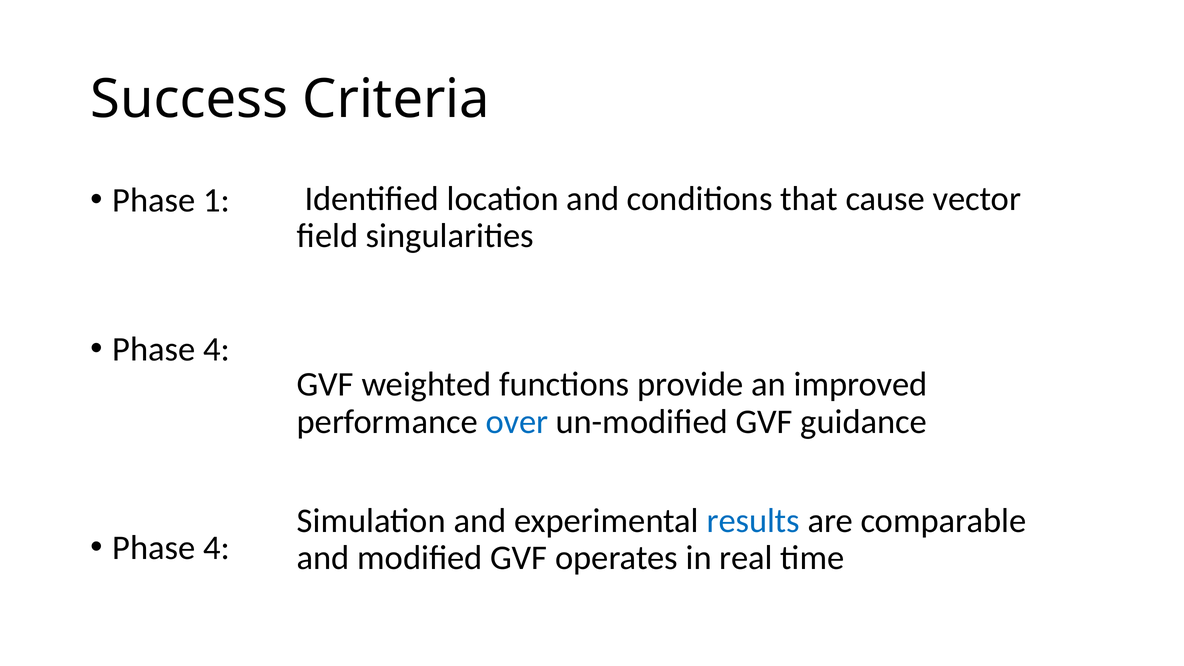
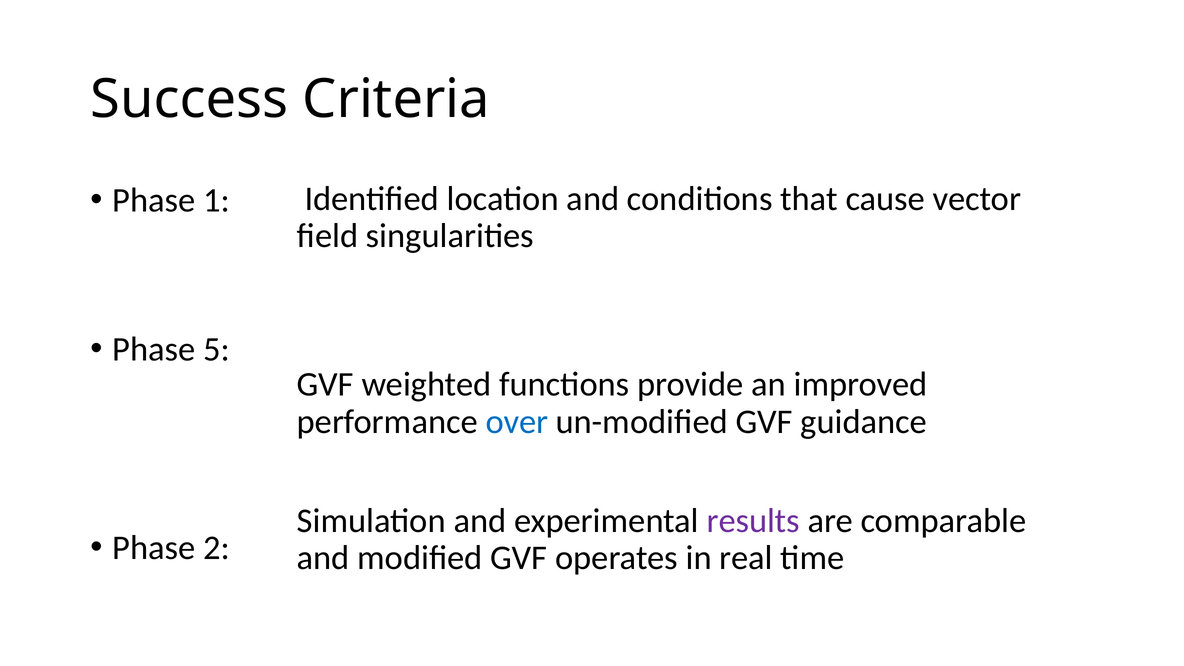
4: 4 -> 5 (217, 349)
results colour: blue -> purple (753, 521)
4: 4 -> 2 (217, 548)
